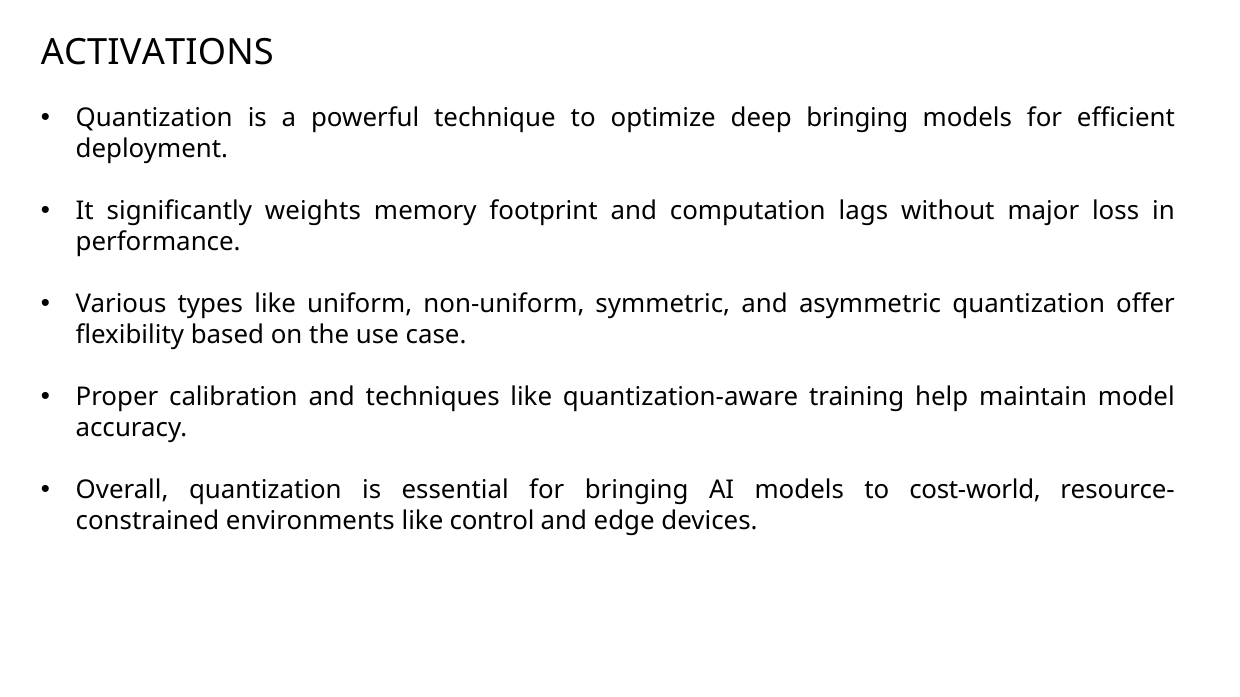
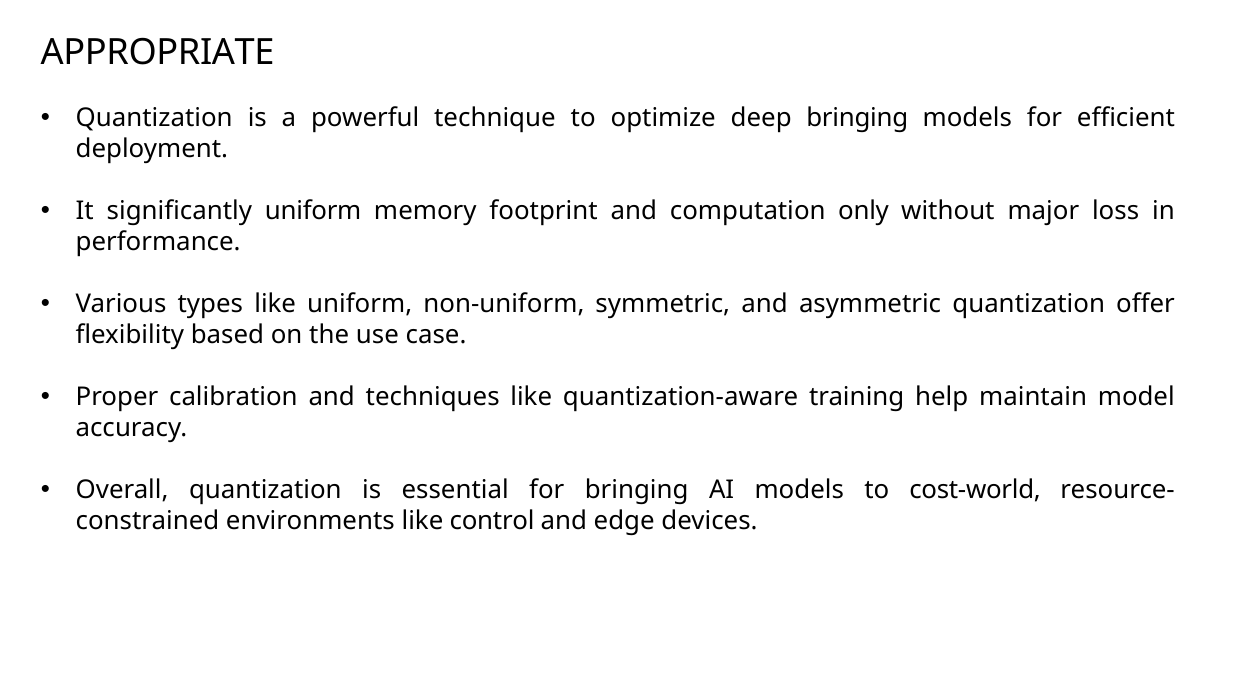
ACTIVATIONS: ACTIVATIONS -> APPROPRIATE (158, 53)
significantly weights: weights -> uniform (313, 212)
lags: lags -> only (864, 212)
